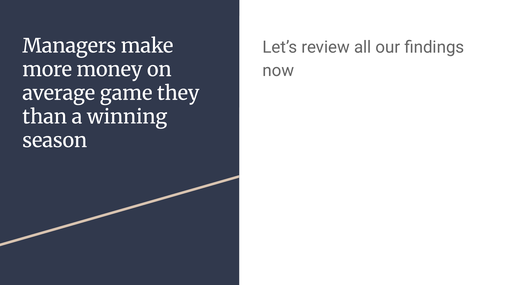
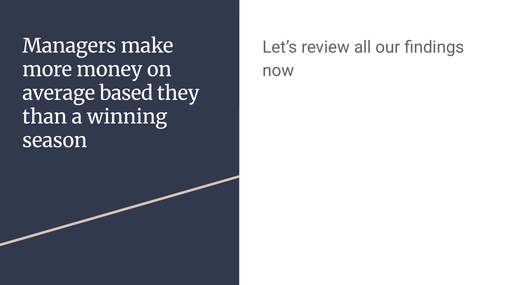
game: game -> based (126, 93)
